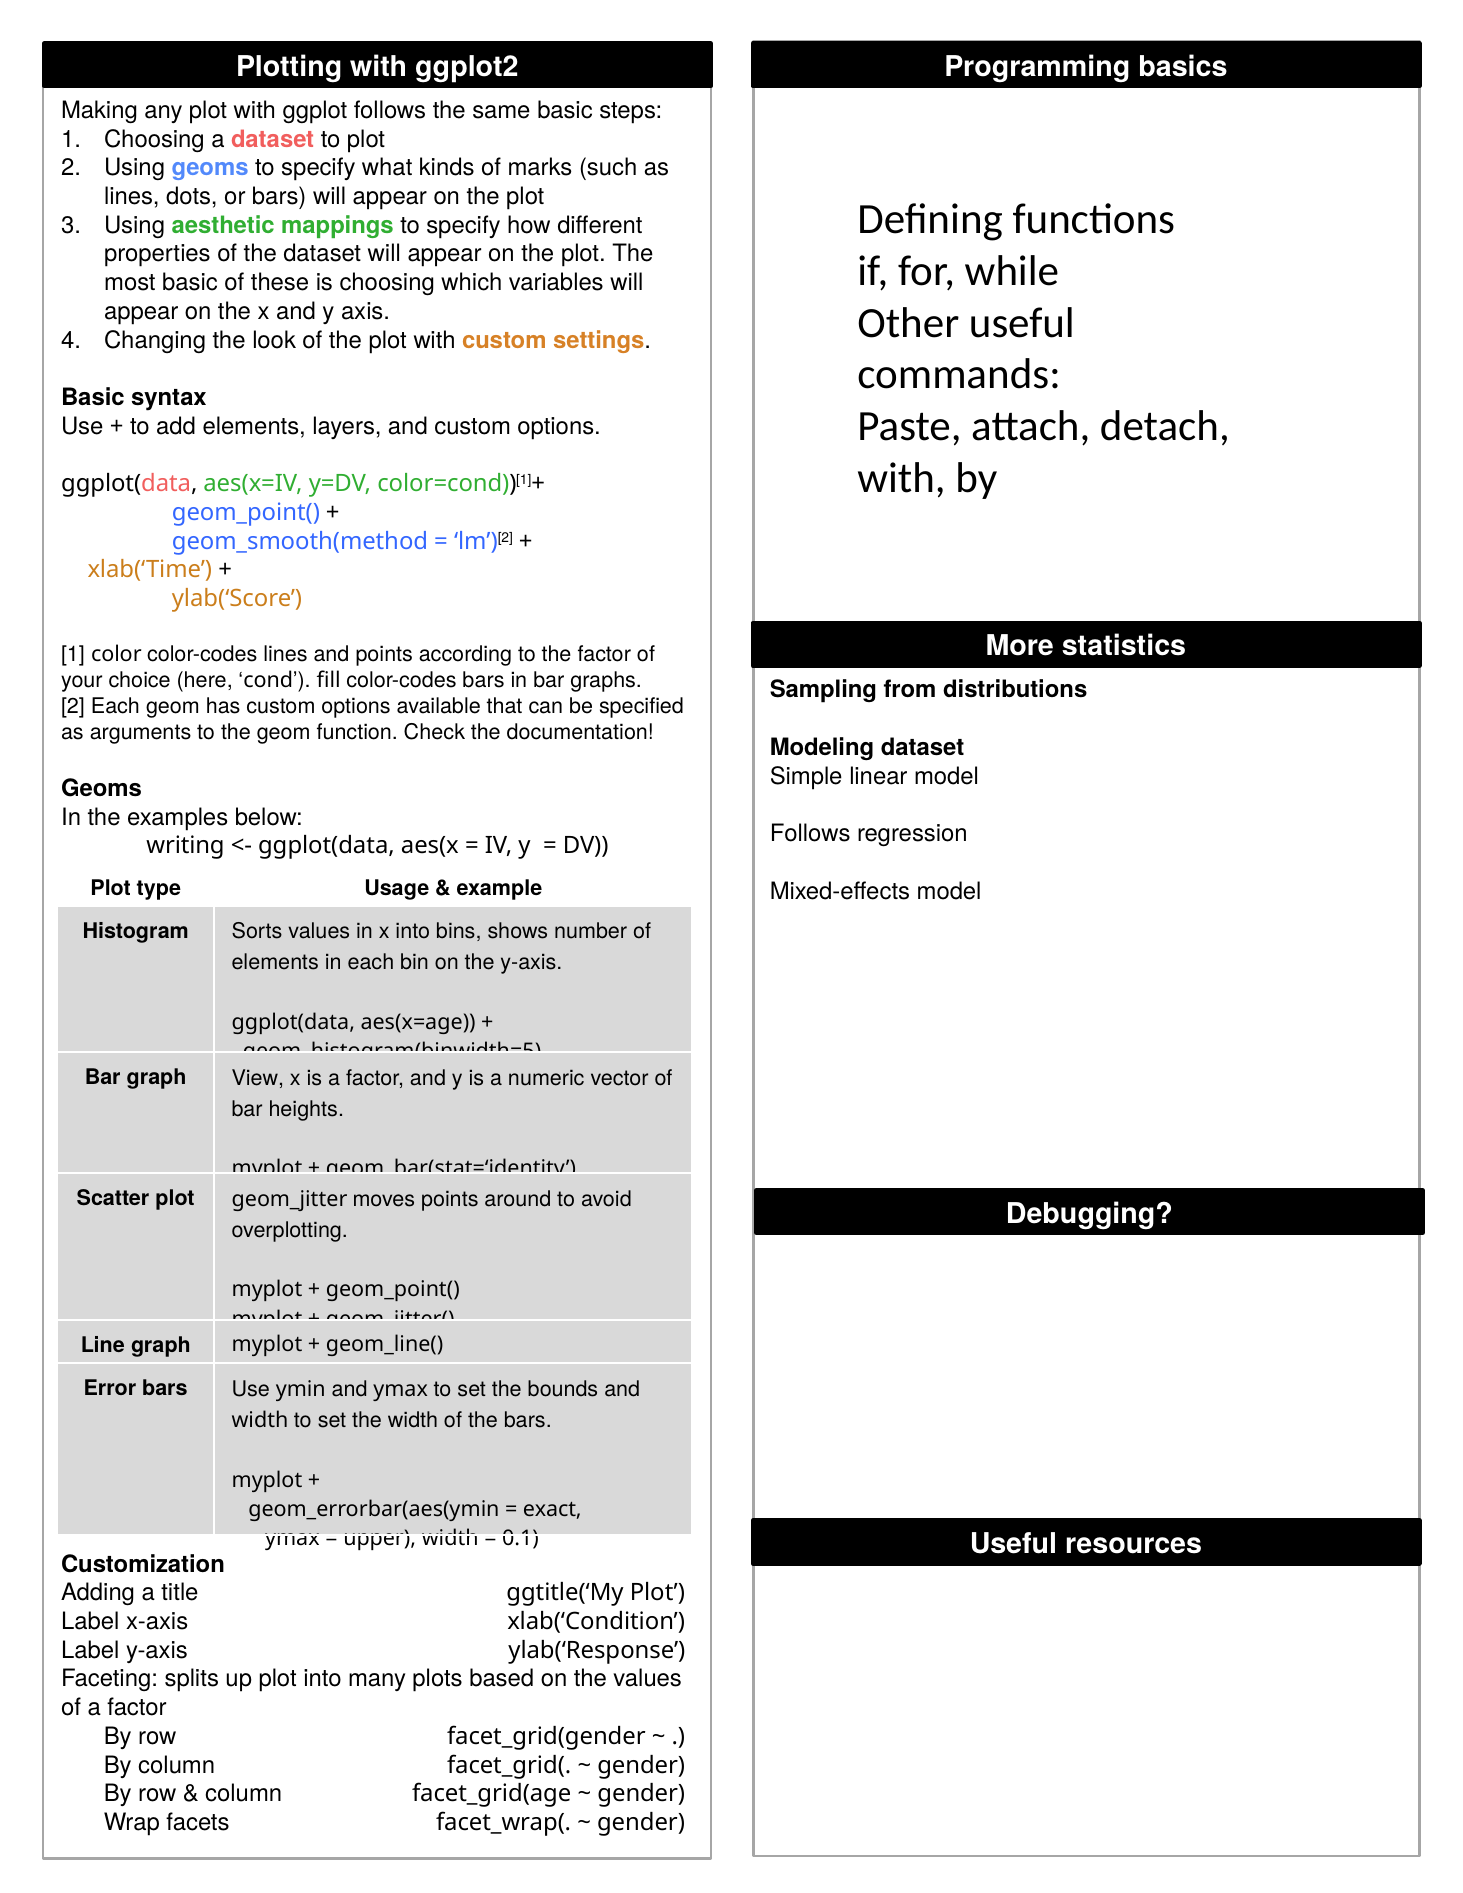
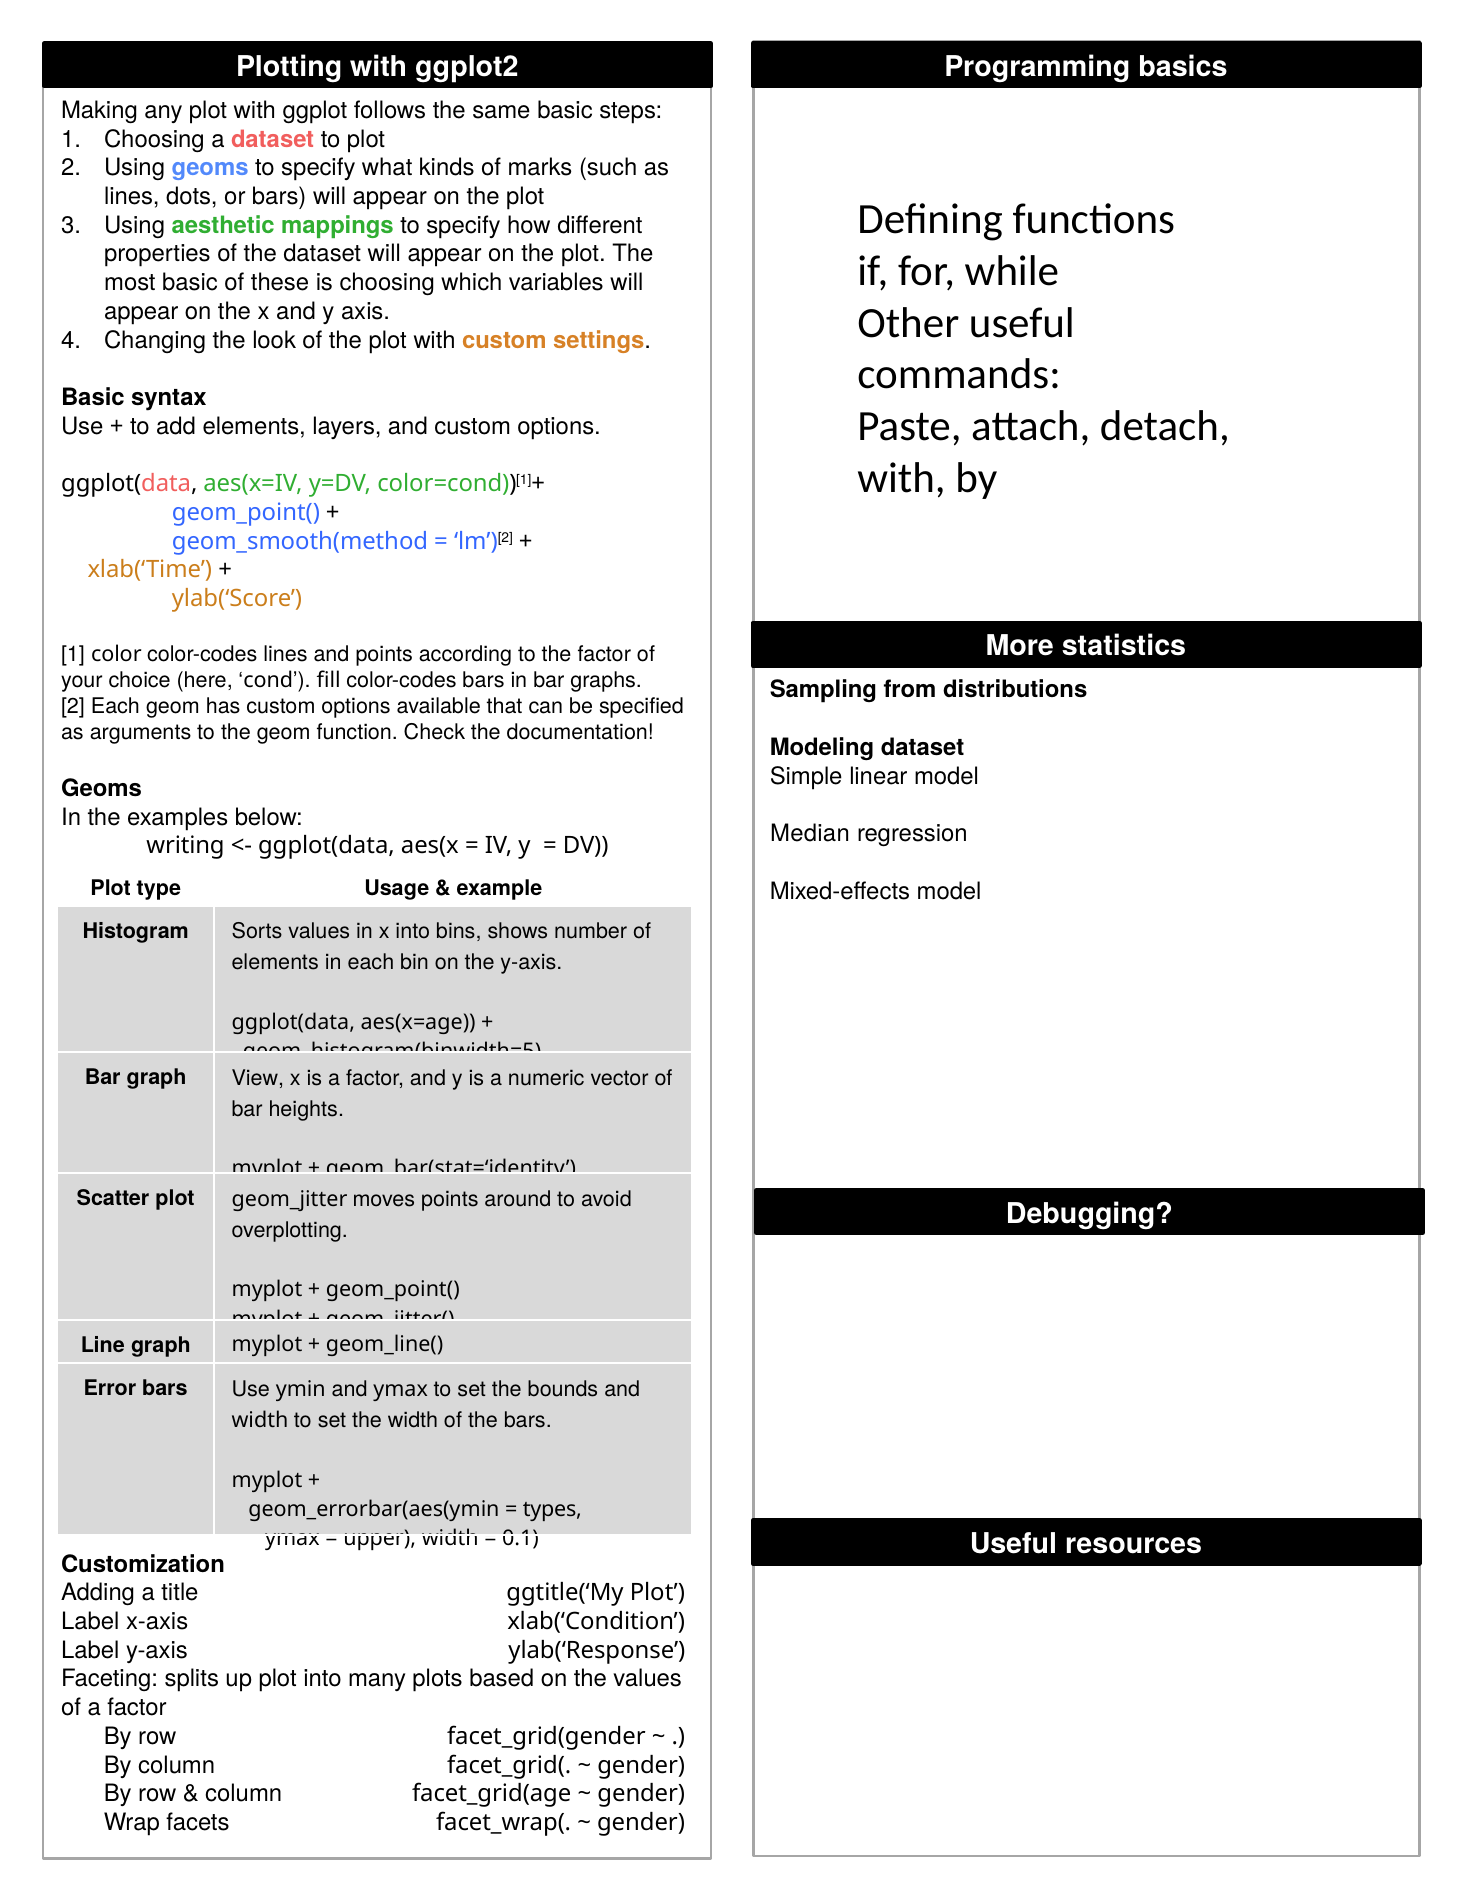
Follows: Follows -> Median (810, 834)
exact: exact -> types (552, 1509)
